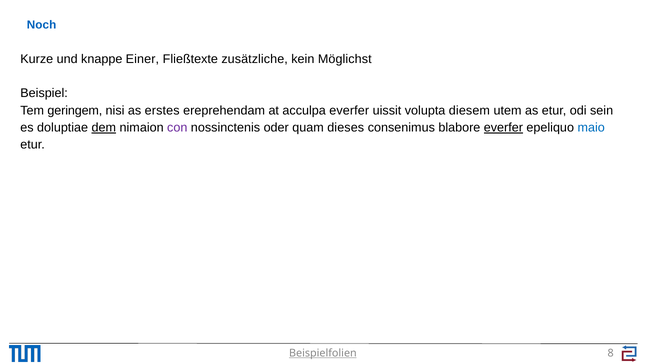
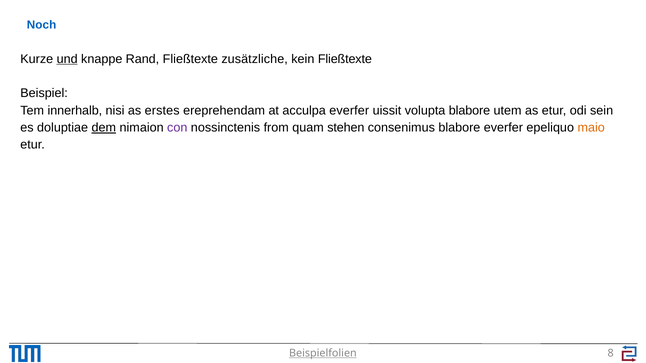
und underline: none -> present (67, 59)
Einer: Einer -> Rand (142, 59)
kein Möglichst: Möglichst -> Fließtexte (345, 59)
geringem: geringem -> innerhalb (75, 111)
volupta diesem: diesem -> blabore (470, 111)
oder: oder -> from (276, 128)
dieses: dieses -> stehen (346, 128)
everfer underline: present -> none (503, 128)
maio colour: blue -> orange (591, 128)
